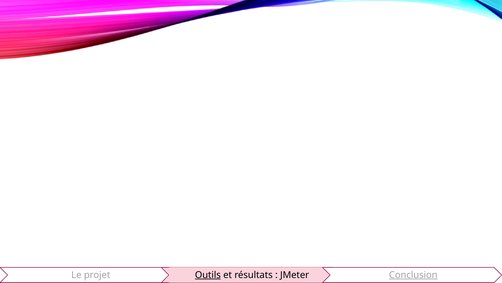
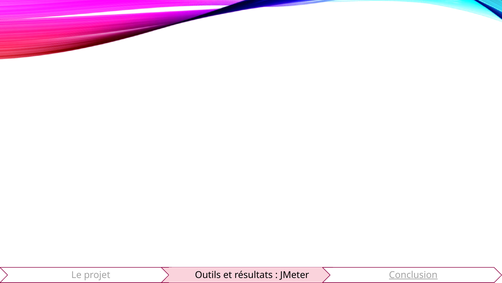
Outils underline: present -> none (208, 274)
